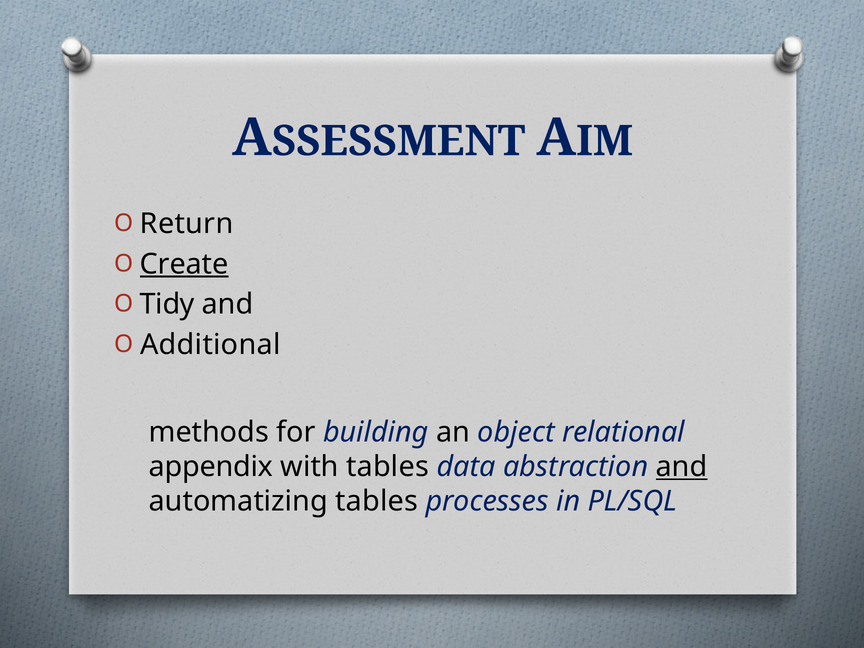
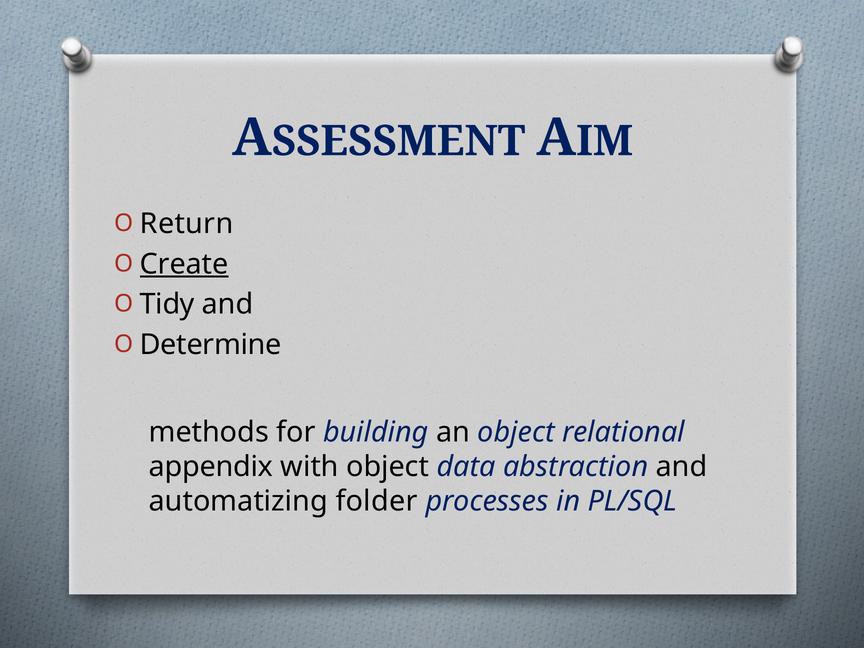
Additional: Additional -> Determine (211, 345)
with tables: tables -> object (388, 467)
and underline: present -> none (682, 467)
automatizing tables: tables -> folder (377, 501)
